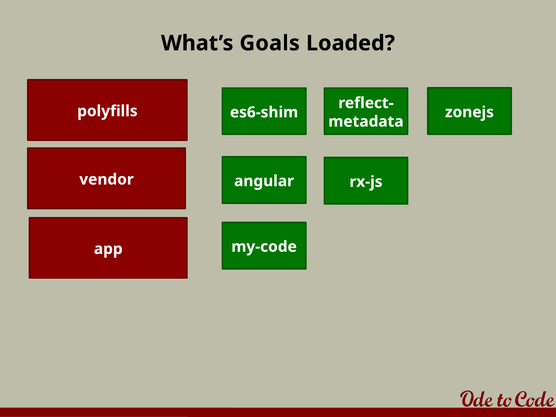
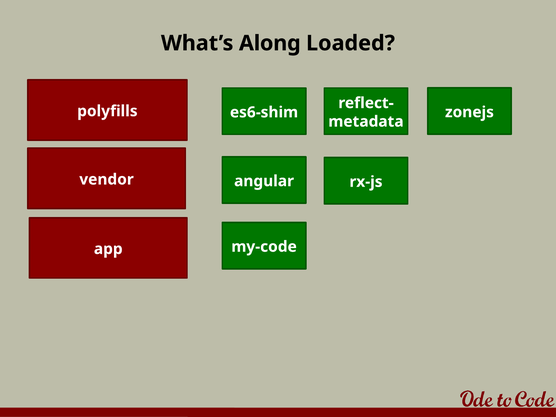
Goals: Goals -> Along (270, 43)
